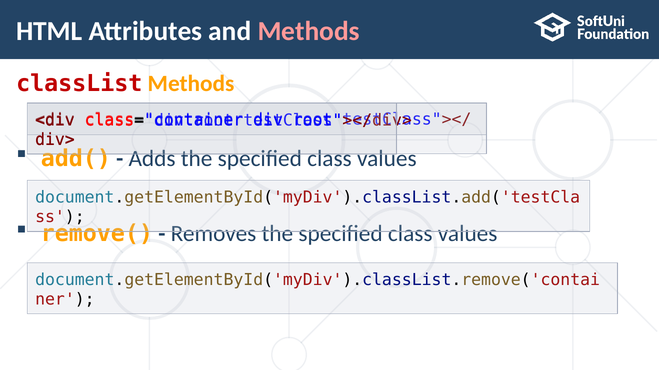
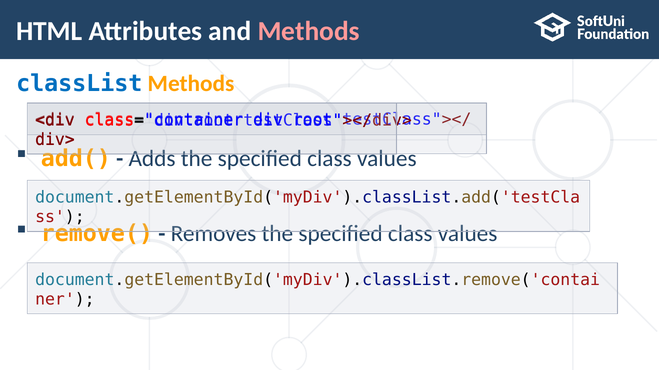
classList colour: red -> blue (79, 84)
